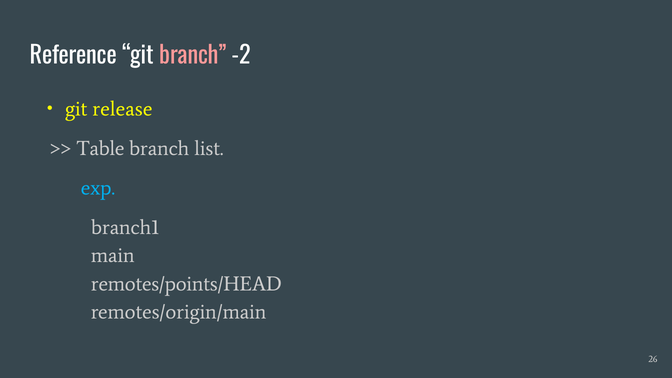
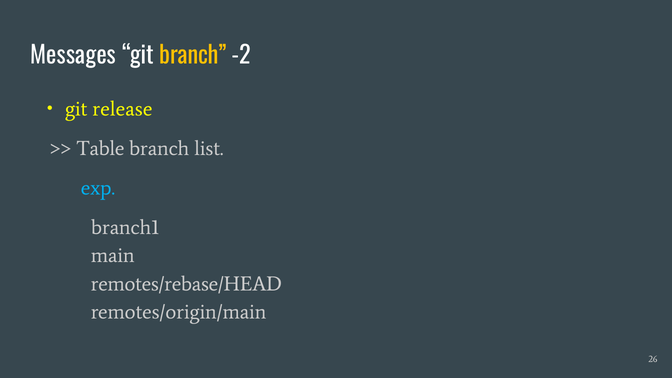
Reference: Reference -> Messages (73, 56)
branch colour: pink -> yellow (193, 56)
remotes/points/HEAD: remotes/points/HEAD -> remotes/rebase/HEAD (186, 284)
